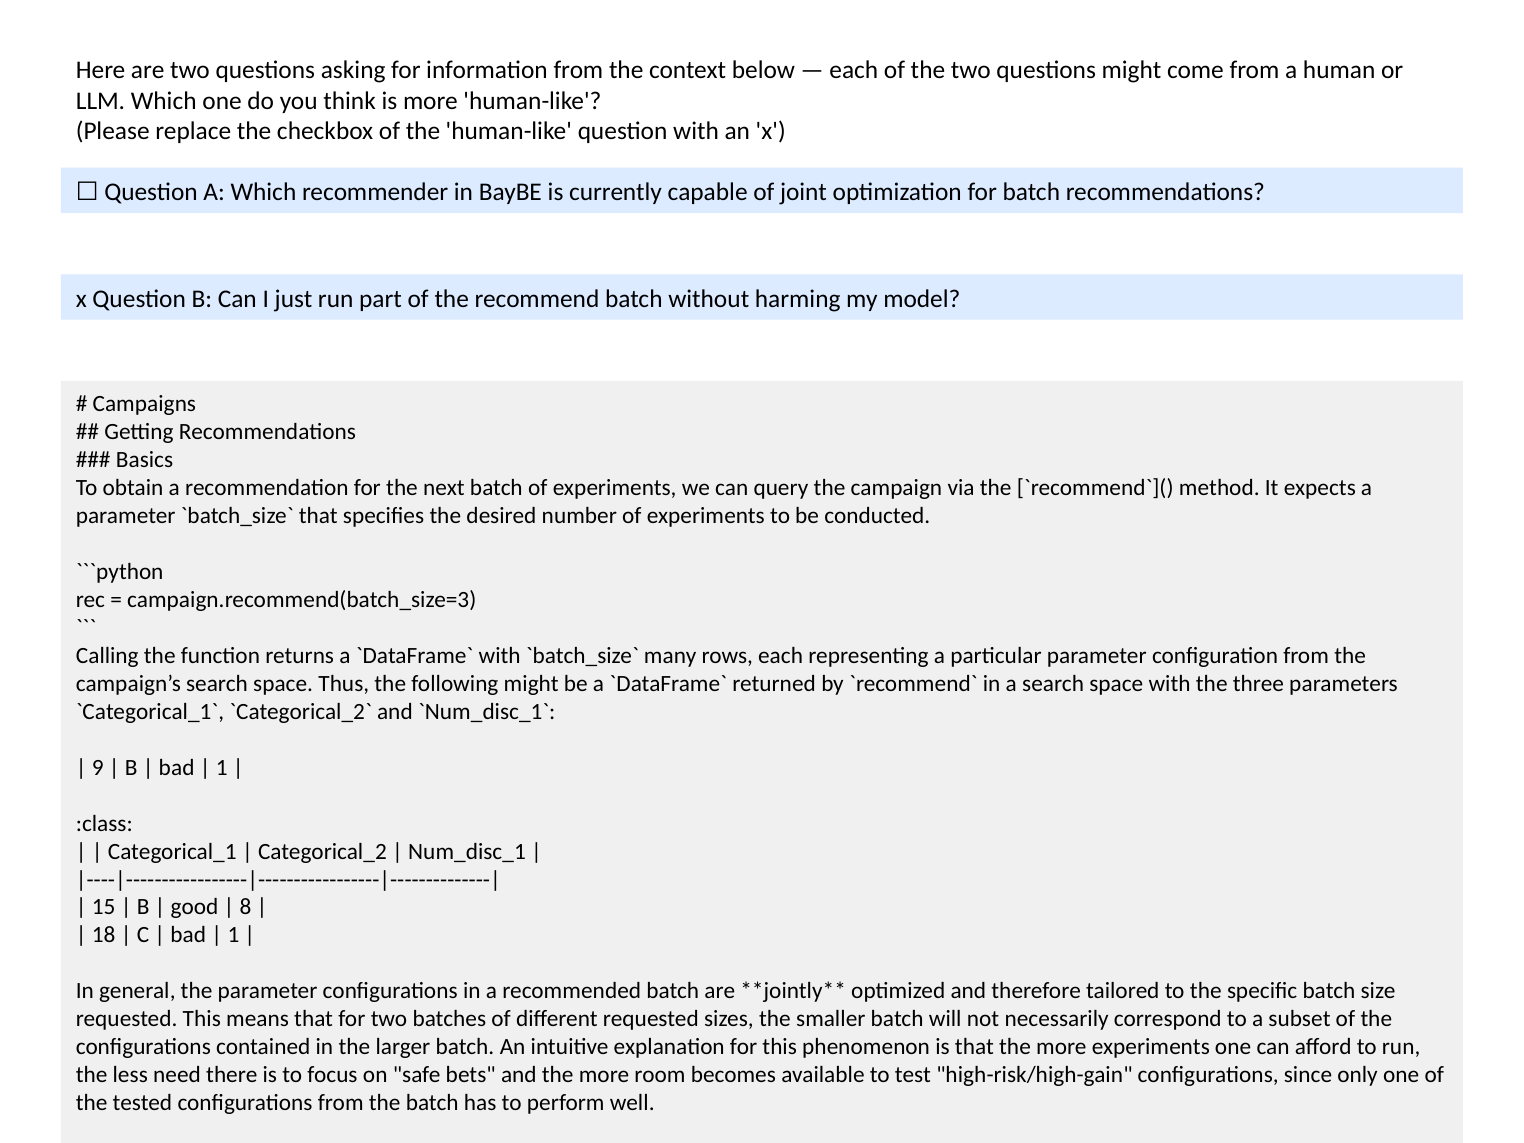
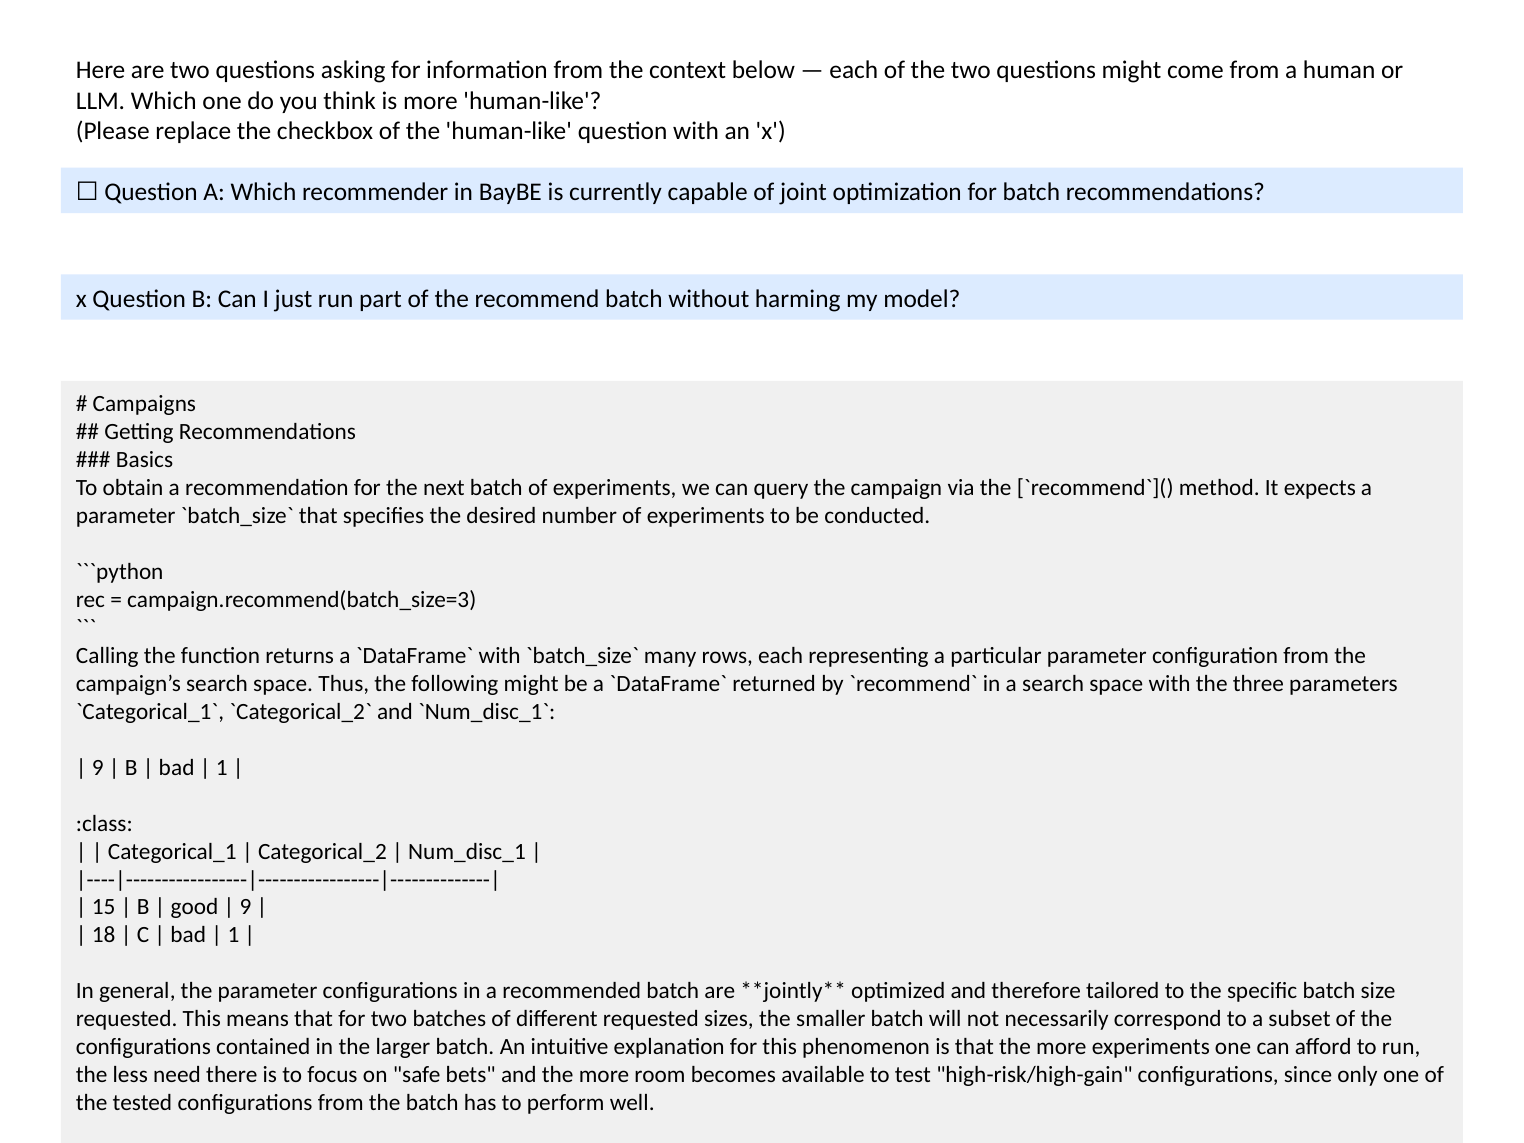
8: 8 -> 9 (246, 907)
